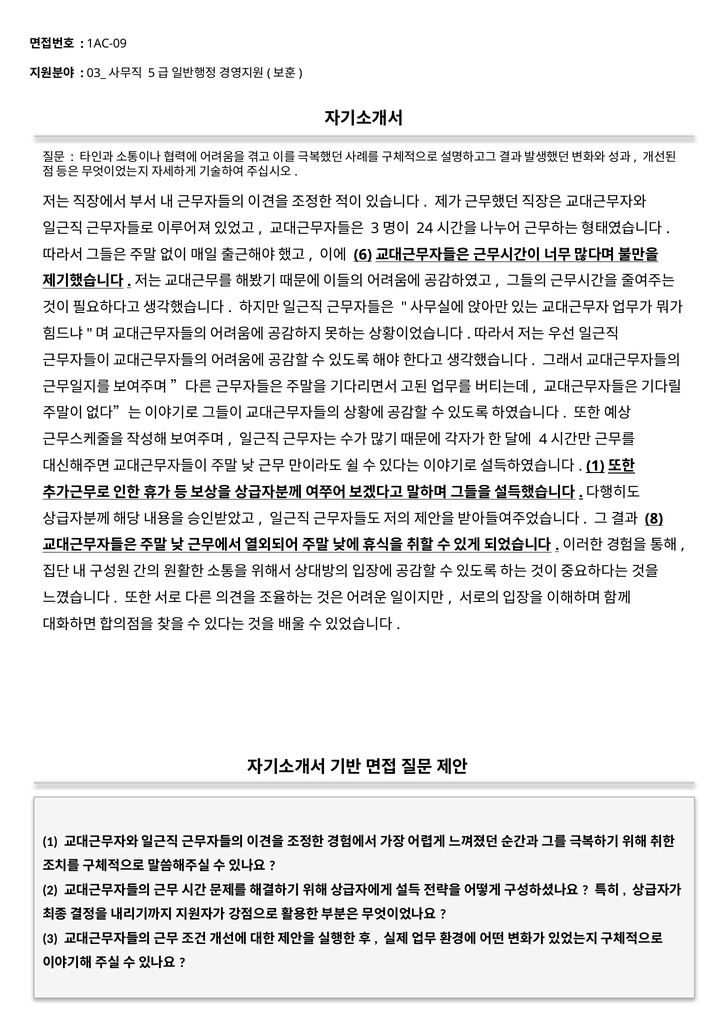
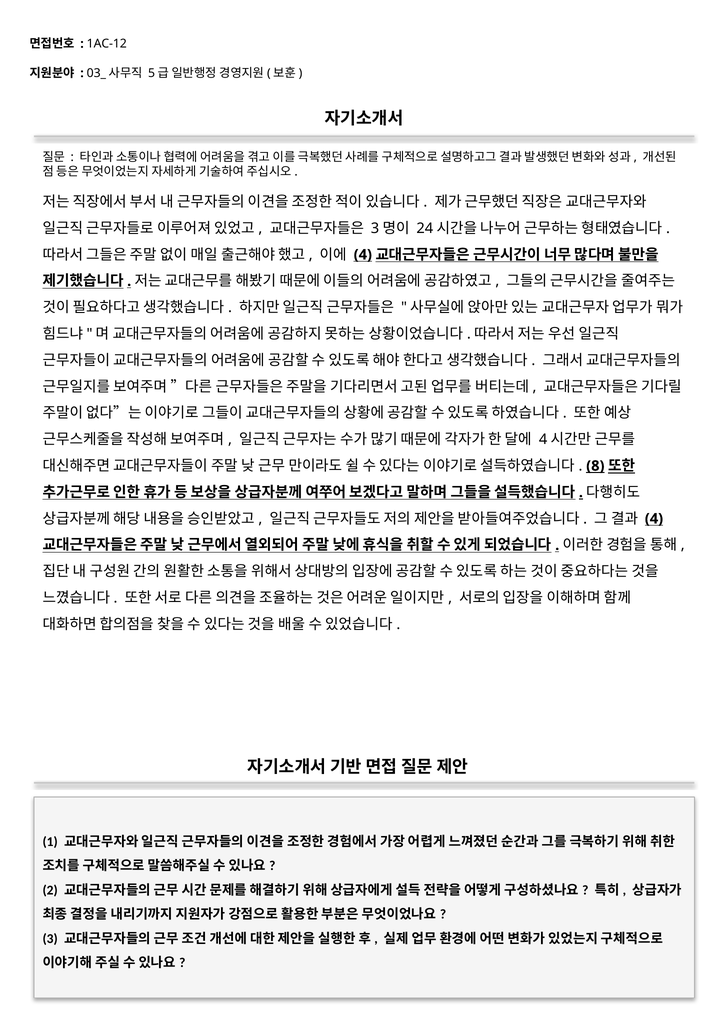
1AC-09: 1AC-09 -> 1AC-12 (107, 44)
6: 6 -> 4 (363, 255)
1: 1 -> 8 (595, 466)
8: 8 -> 4 (654, 519)
